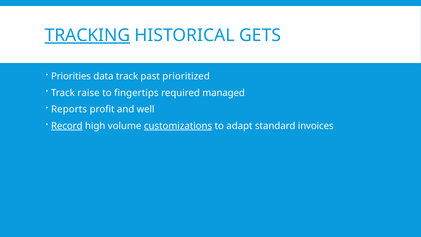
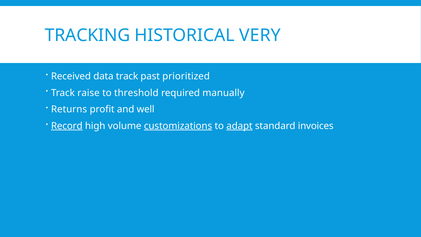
TRACKING underline: present -> none (87, 35)
GETS: GETS -> VERY (260, 35)
Priorities: Priorities -> Received (71, 76)
fingertips: fingertips -> threshold (136, 93)
managed: managed -> manually (223, 93)
Reports: Reports -> Returns (69, 109)
adapt underline: none -> present (239, 126)
